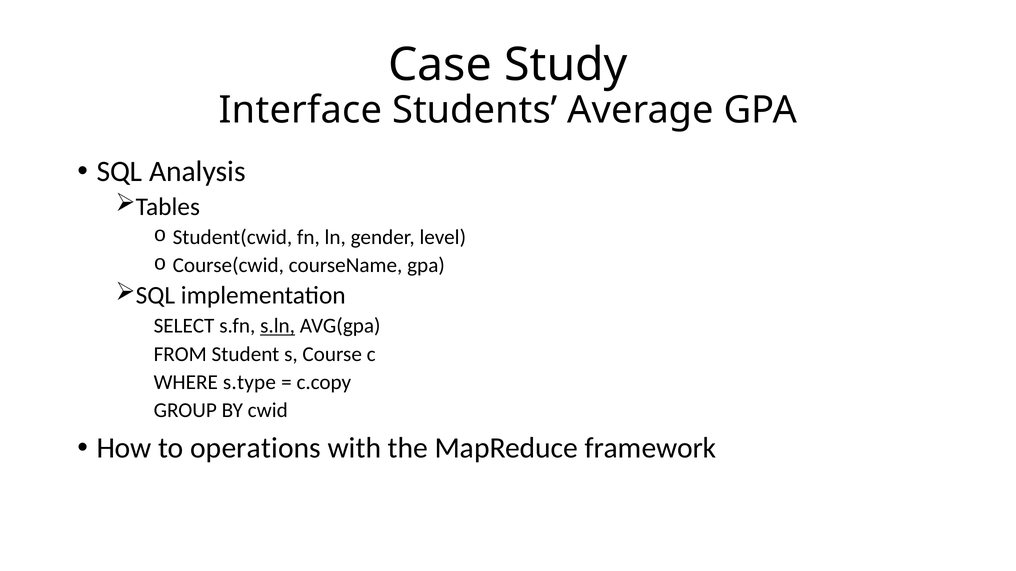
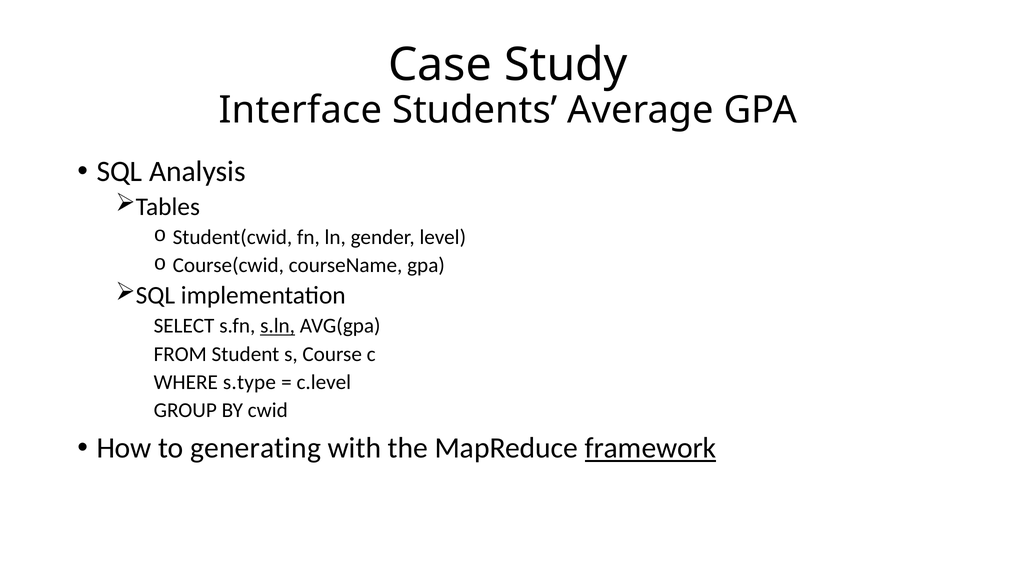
c.copy: c.copy -> c.level (324, 382)
operations: operations -> generating (256, 449)
framework underline: none -> present (651, 449)
